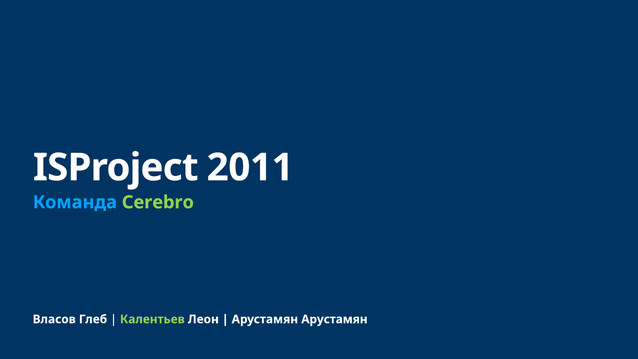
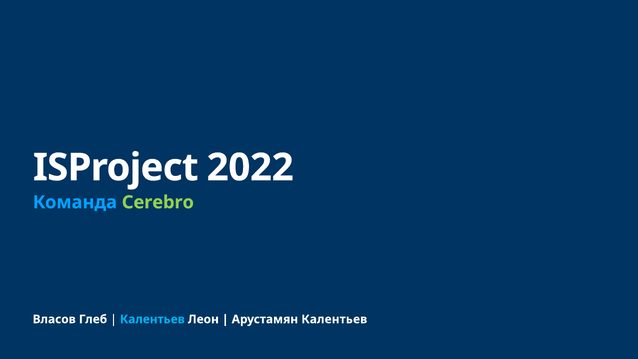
2011: 2011 -> 2022 (250, 168)
Калентьев colour: light green -> light blue (152, 319)
Арустамян Арустамян: Арустамян -> Калентьев (334, 319)
